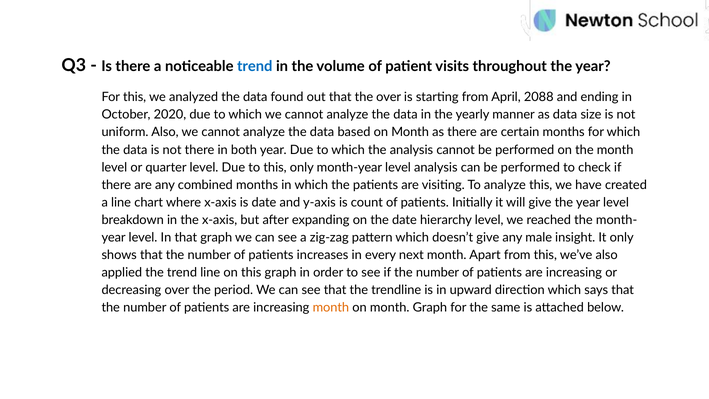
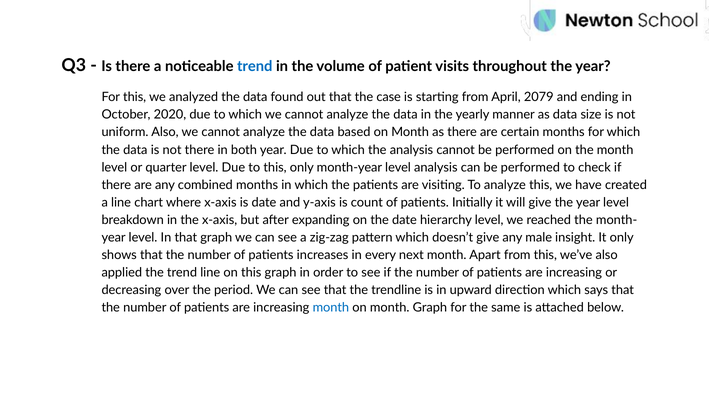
the over: over -> case (389, 97)
2088: 2088 -> 2079 (539, 97)
month colour: orange -> blue (331, 308)
